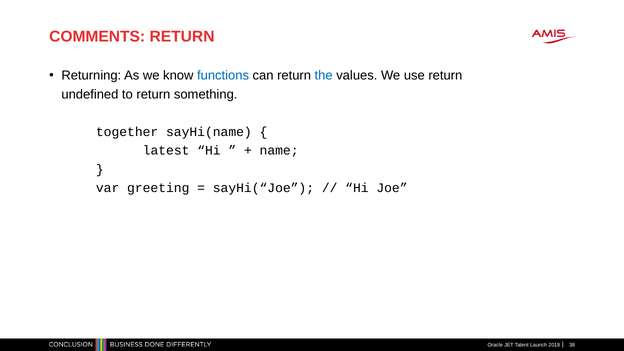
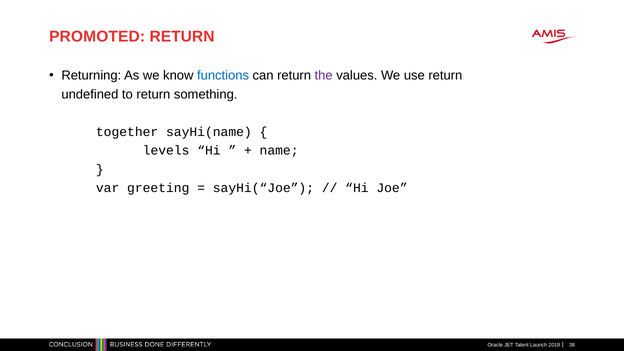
COMMENTS: COMMENTS -> PROMOTED (97, 36)
the colour: blue -> purple (324, 76)
latest: latest -> levels (166, 151)
